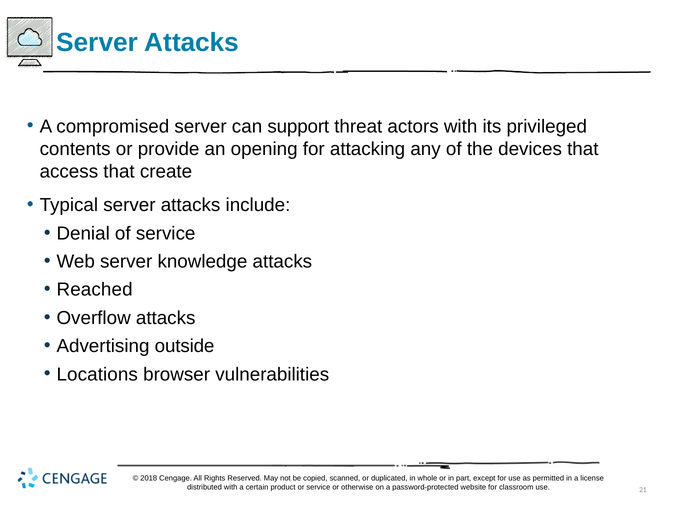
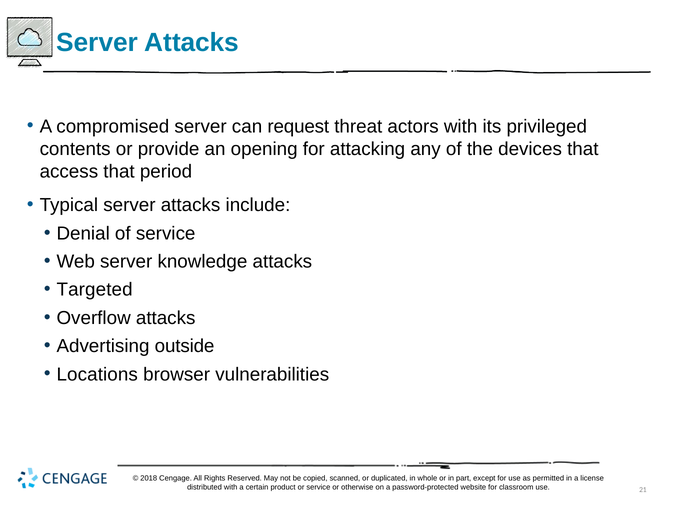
support: support -> request (298, 126)
create: create -> period (166, 171)
Reached: Reached -> Targeted (95, 290)
